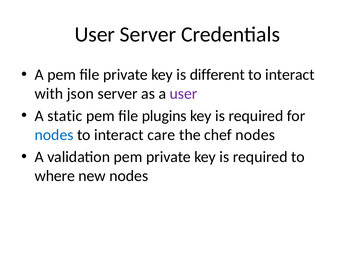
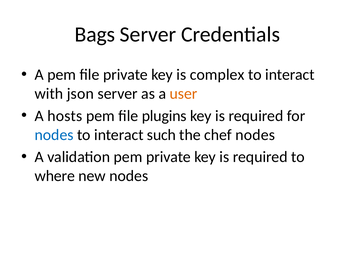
User: User -> Bags (95, 34)
different: different -> complex (217, 74)
user colour: purple -> orange (184, 93)
static: static -> hosts (65, 116)
care: care -> such (161, 134)
